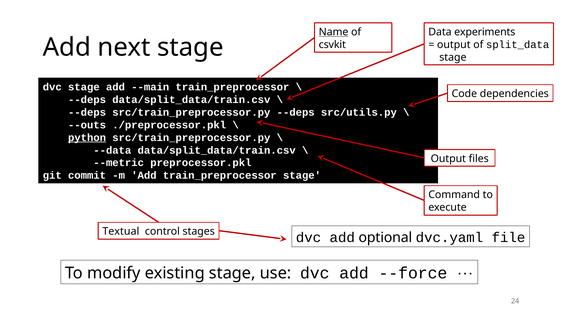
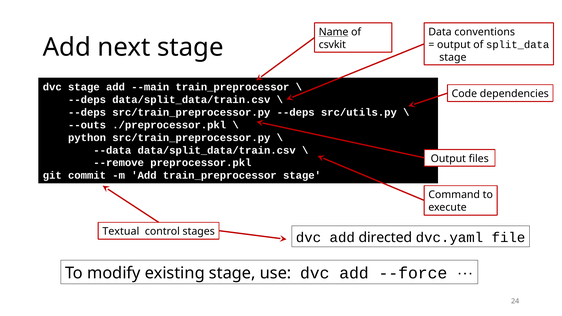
experiments: experiments -> conventions (485, 32)
python underline: present -> none (87, 138)
--metric: --metric -> --remove (119, 163)
optional: optional -> directed (385, 238)
